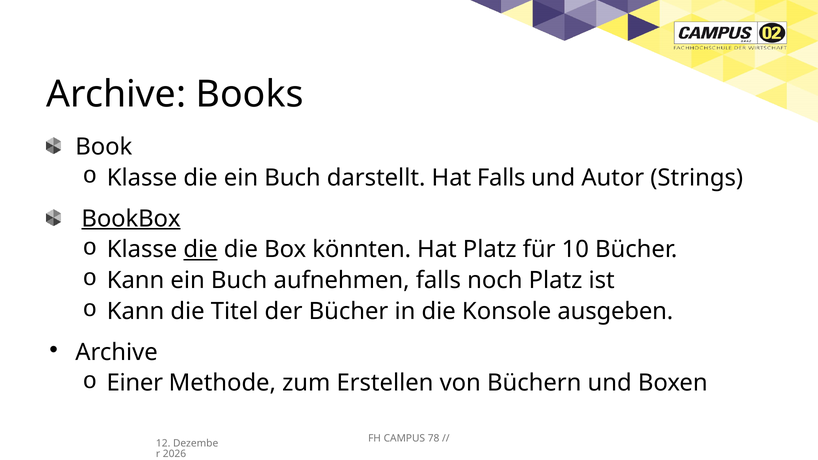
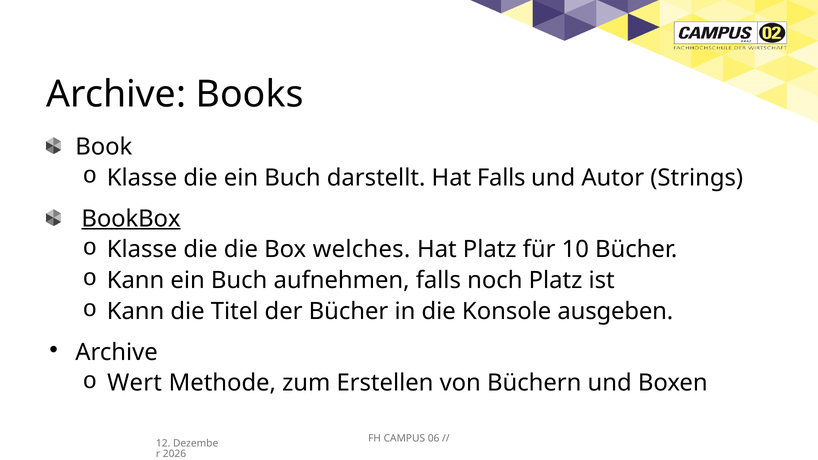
die underline: present -> none (201, 250)
könnten: könnten -> welches (362, 250)
Einer: Einer -> Wert (135, 383)
78: 78 -> 06 (434, 439)
